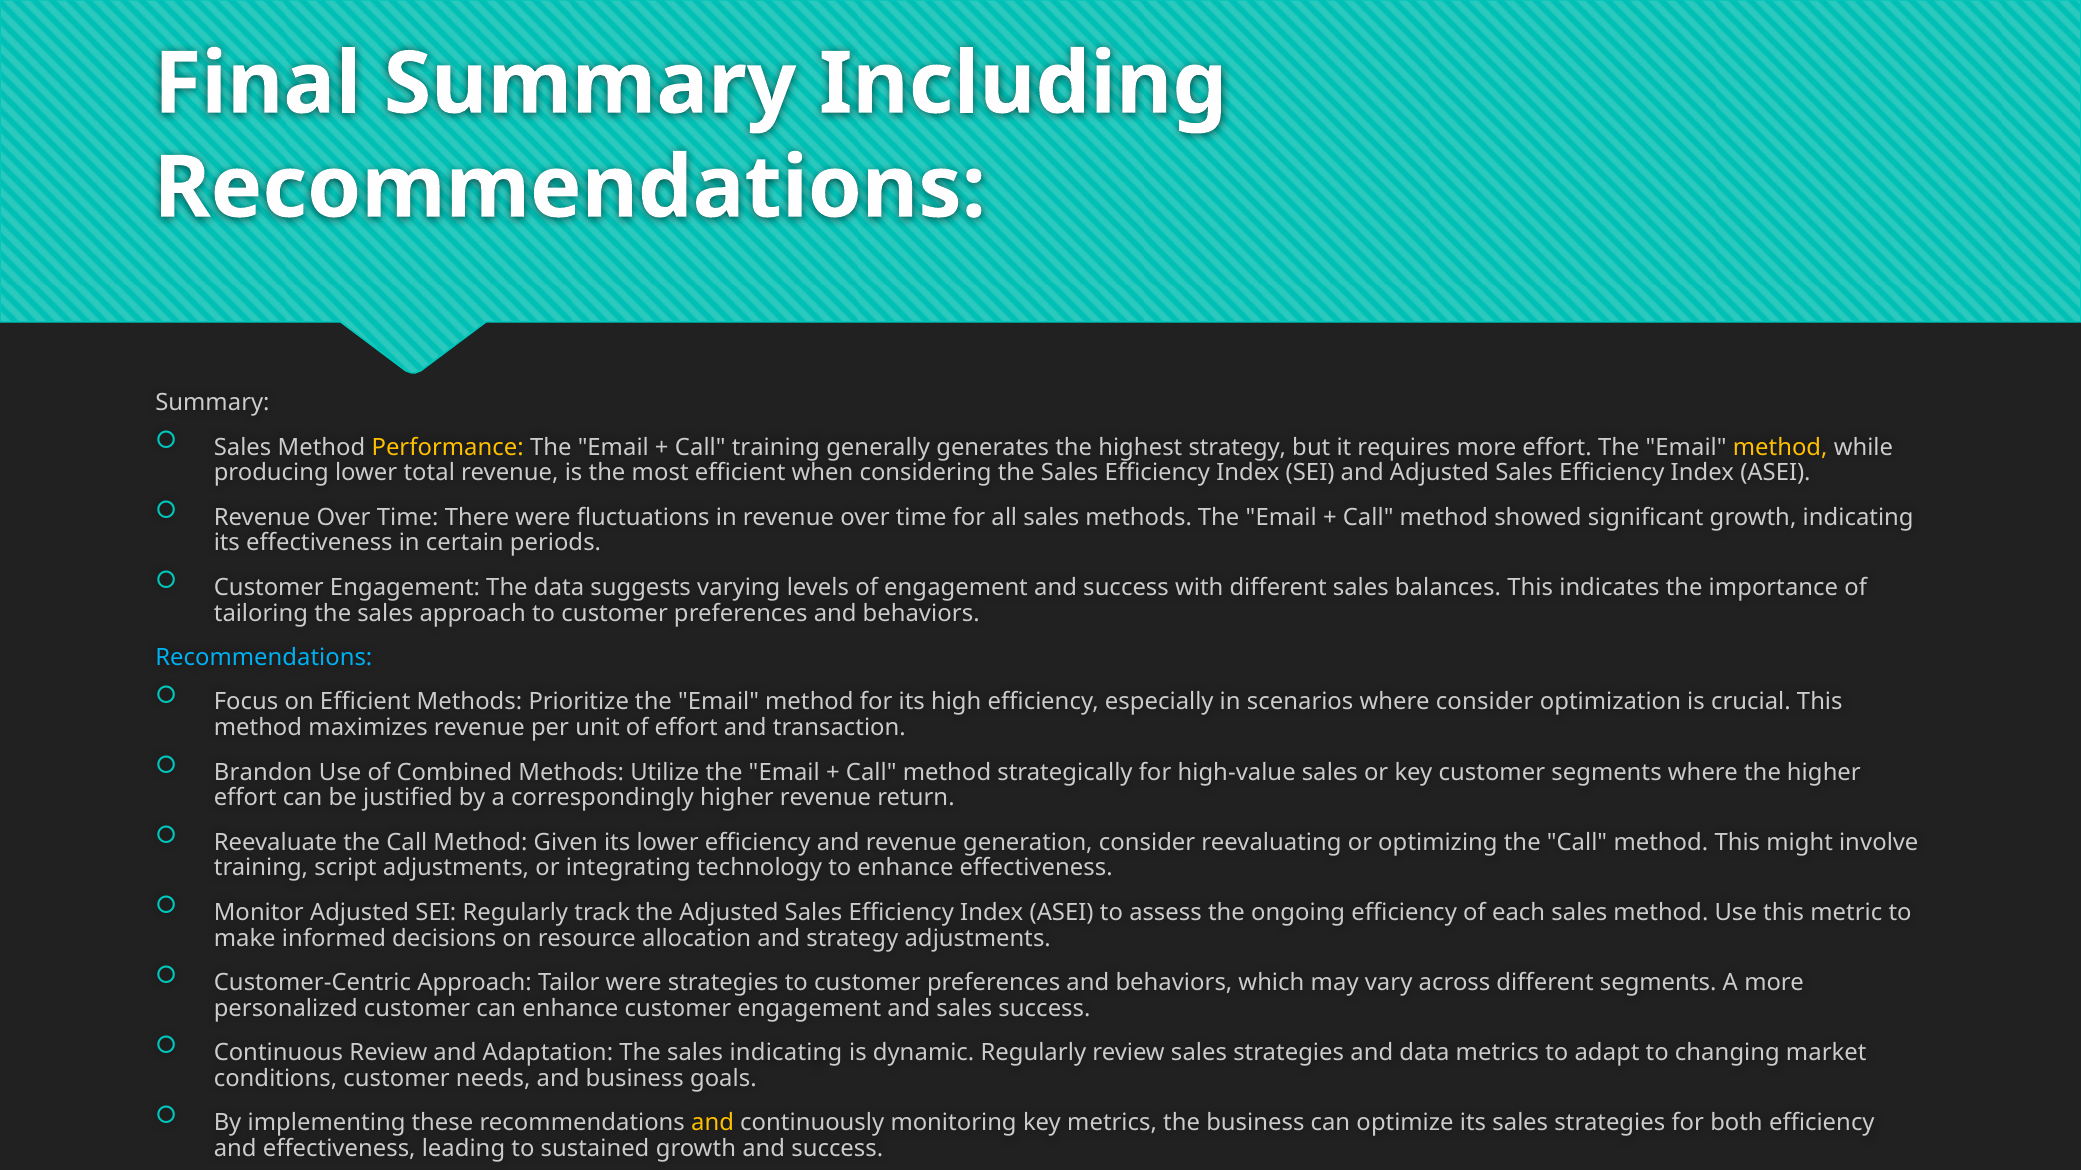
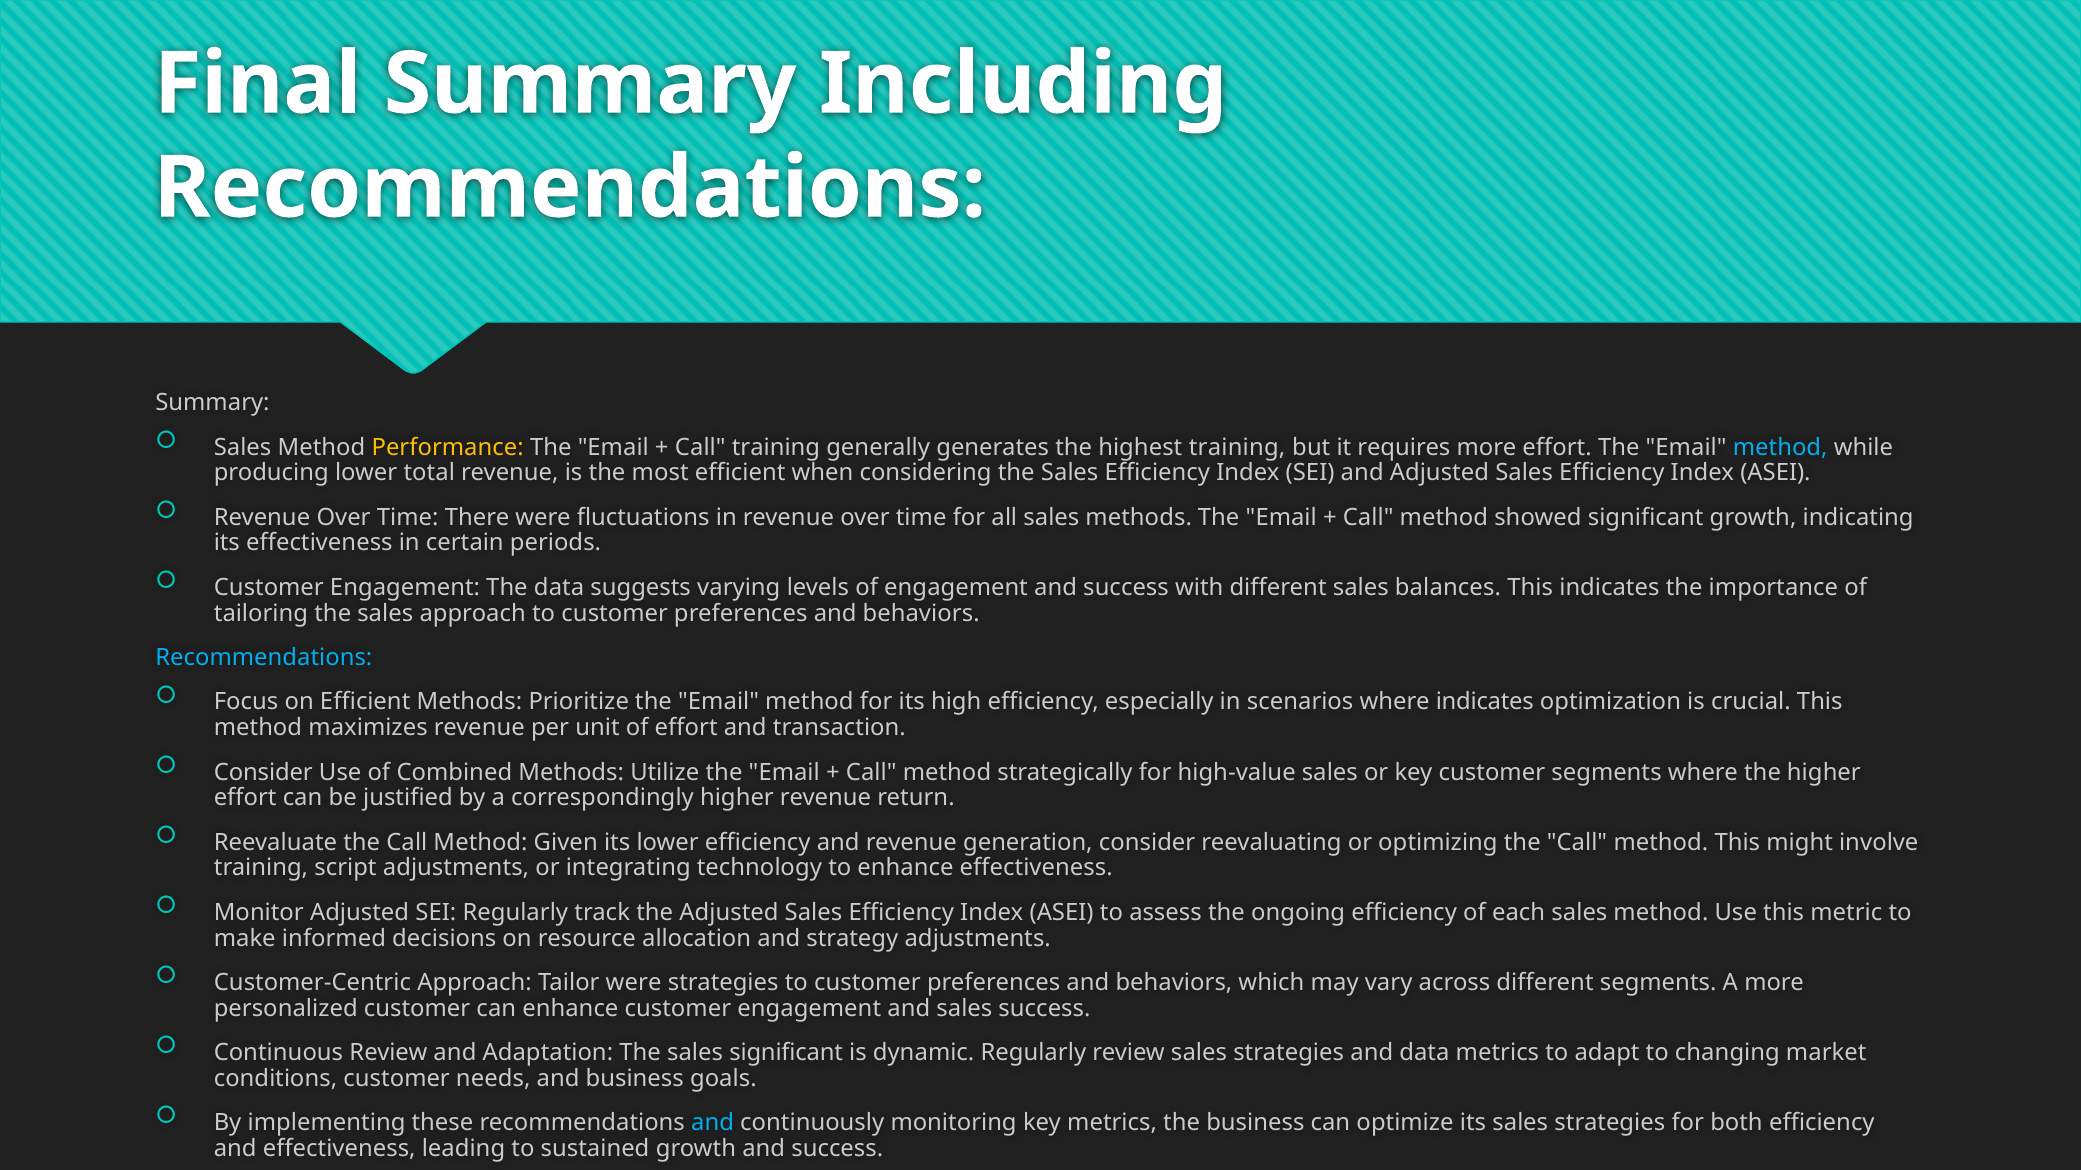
highest strategy: strategy -> training (1237, 447)
method colour: yellow -> light blue (1780, 447)
where consider: consider -> indicates (1485, 702)
Brandon: Brandon -> Consider (263, 773)
sales indicating: indicating -> significant (786, 1053)
and colour: yellow -> light blue (713, 1123)
